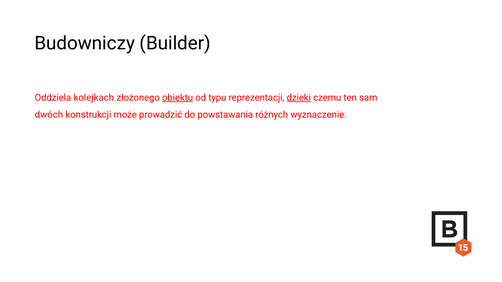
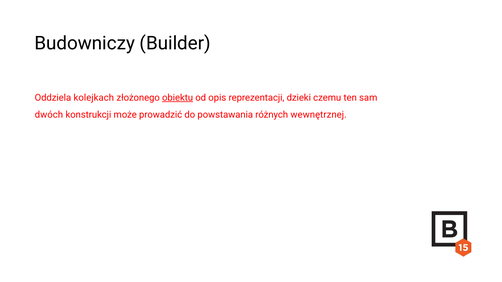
typu: typu -> opis (217, 98)
dzieki underline: present -> none (299, 98)
wyznaczenie: wyznaczenie -> wewnętrznej (319, 115)
